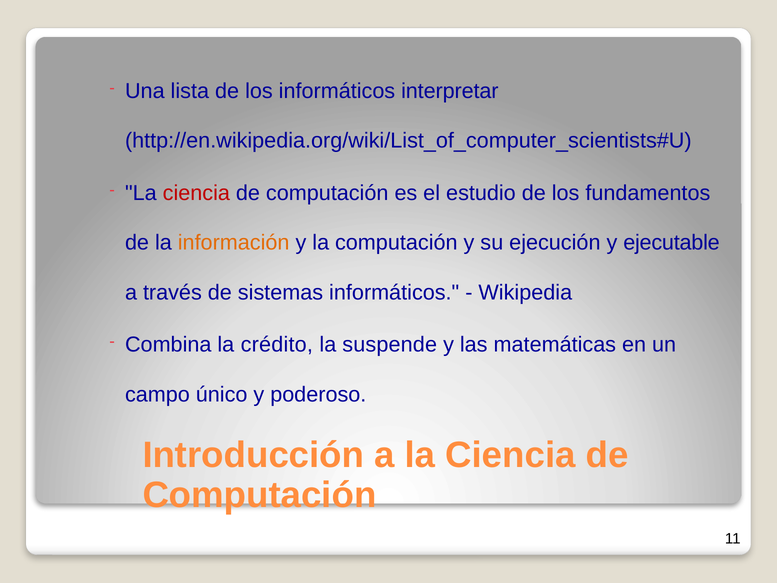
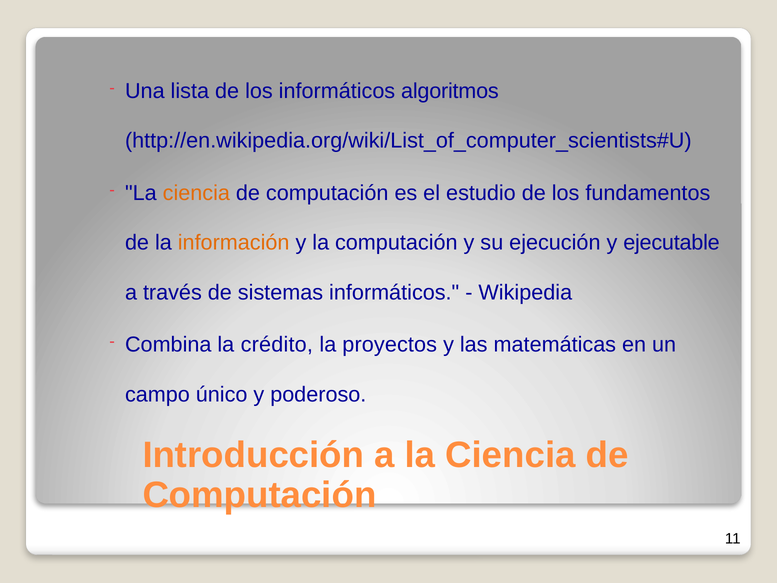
interpretar: interpretar -> algoritmos (450, 91)
ciencia colour: red -> orange (196, 193)
suspende: suspende -> proyectos (390, 345)
